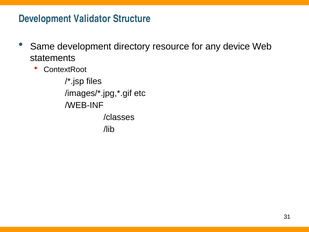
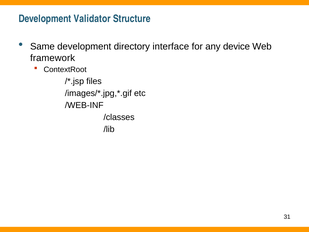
resource: resource -> interface (171, 46)
statements: statements -> framework (53, 58)
